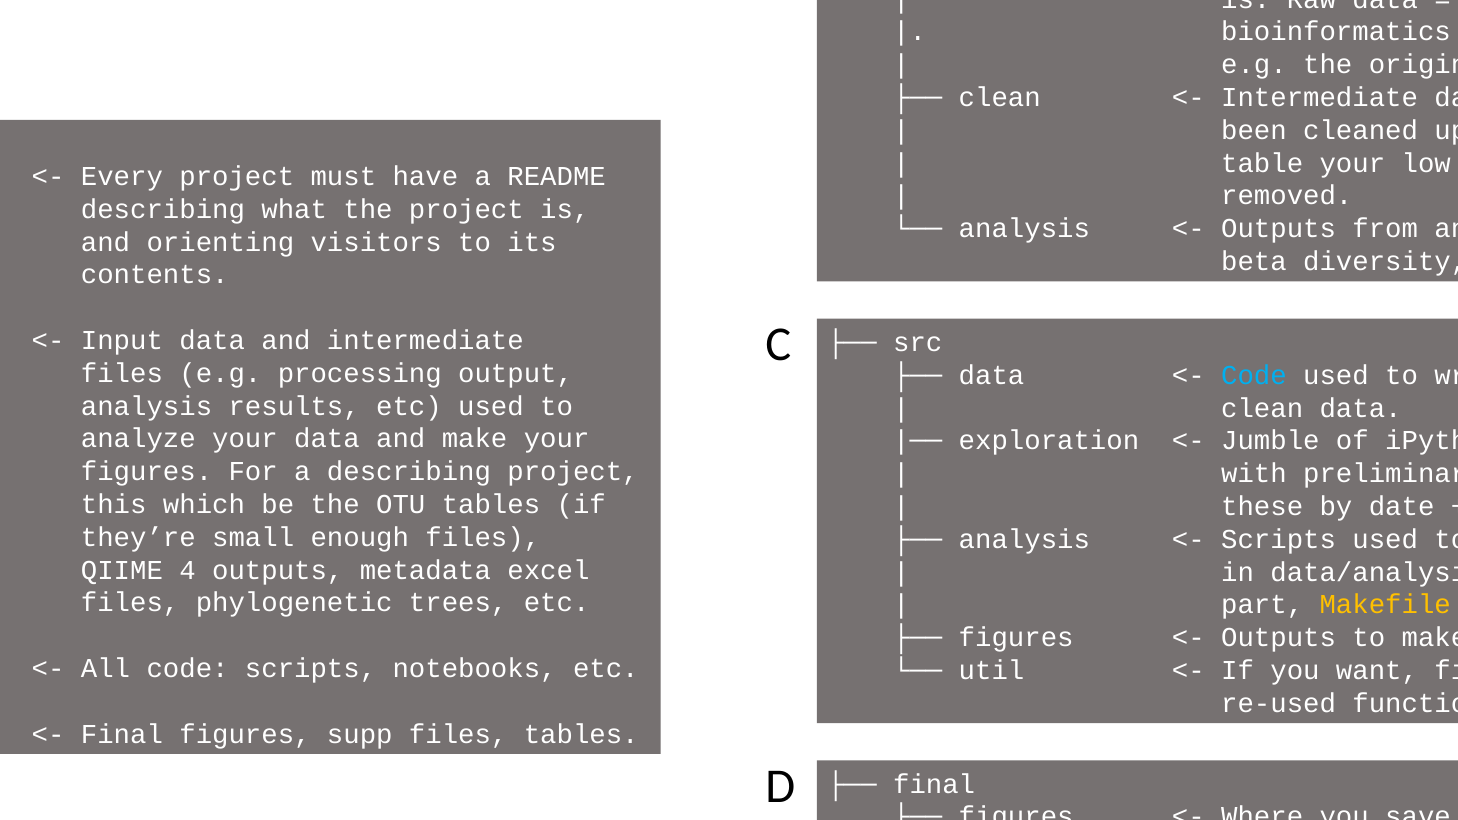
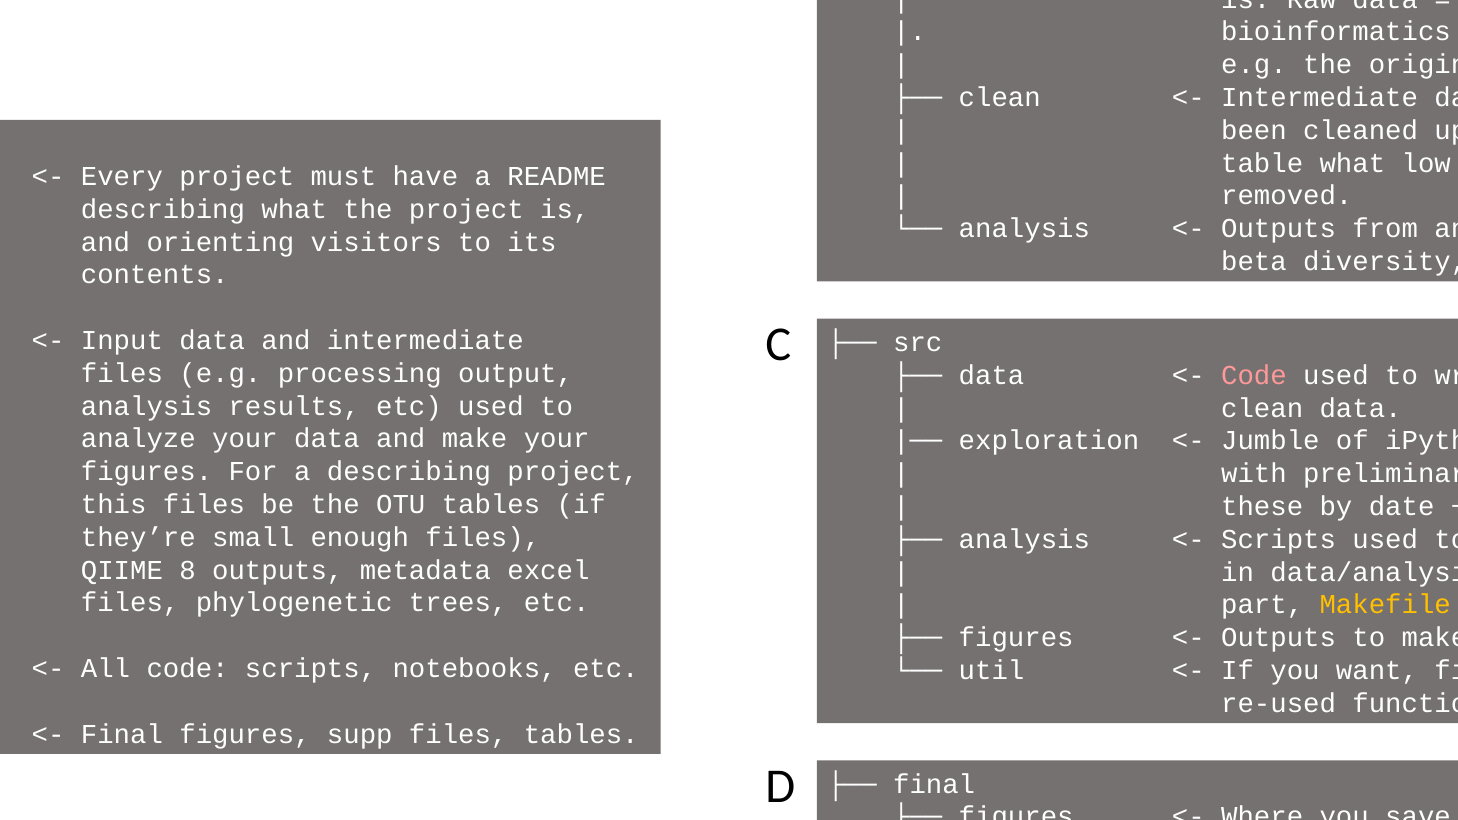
table your: your -> what (1352, 163)
Code colour: light blue -> pink (1254, 375)
this which: which -> files (204, 505)
4: 4 -> 8 (188, 570)
